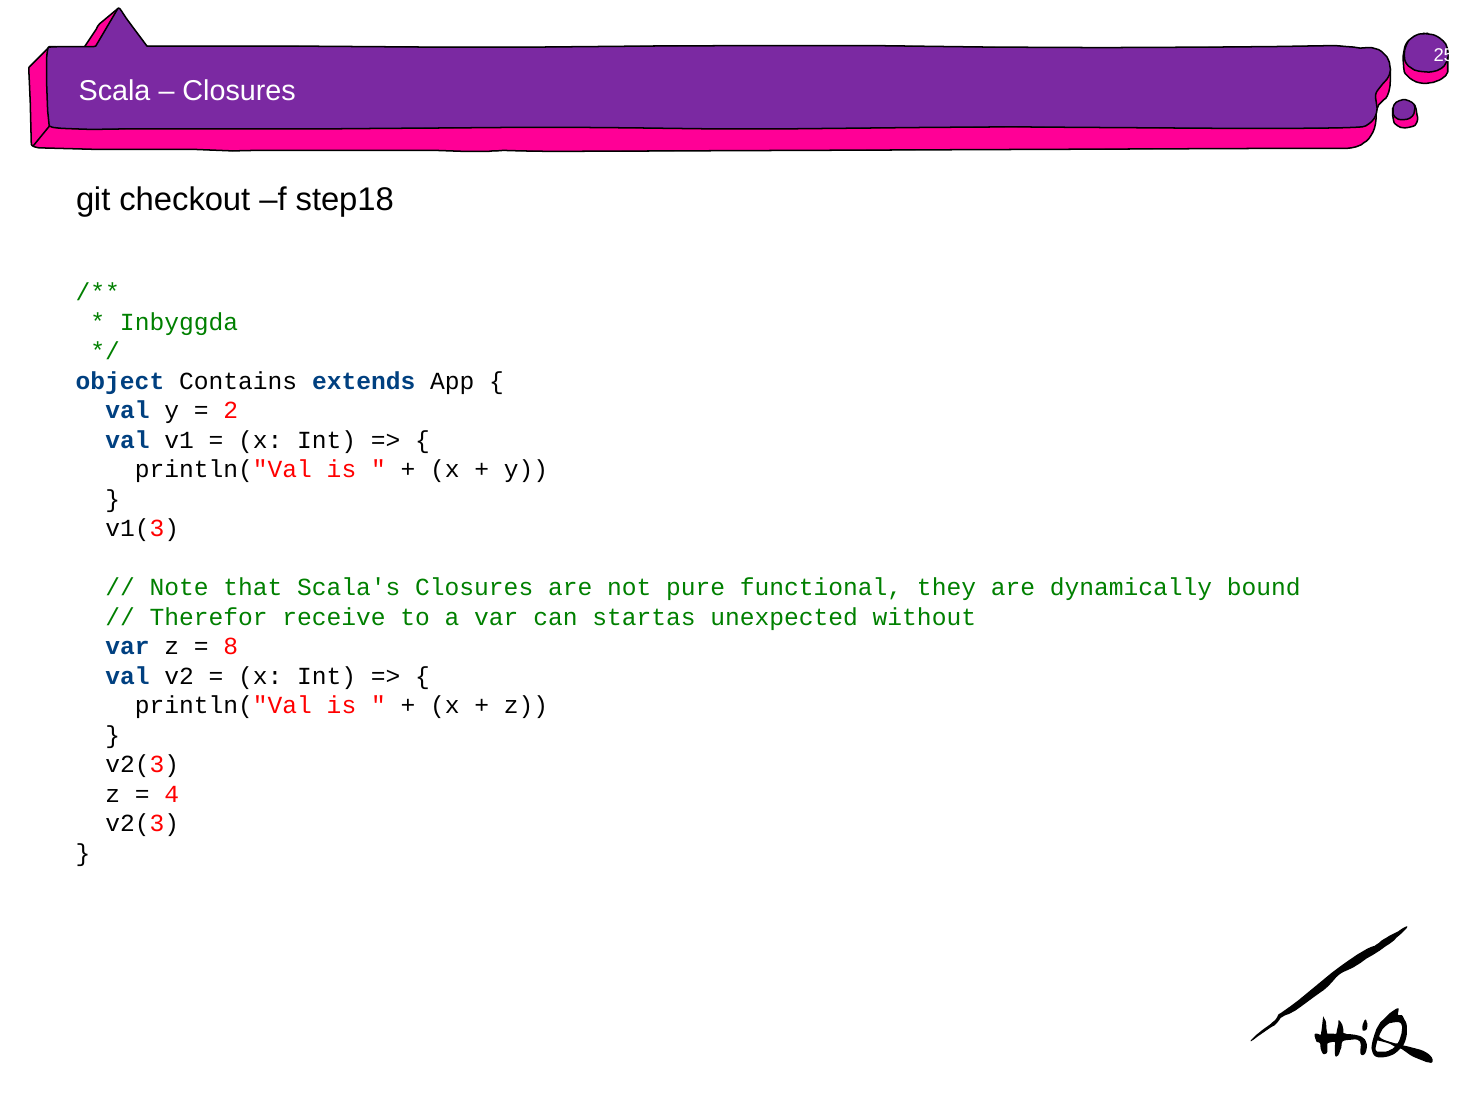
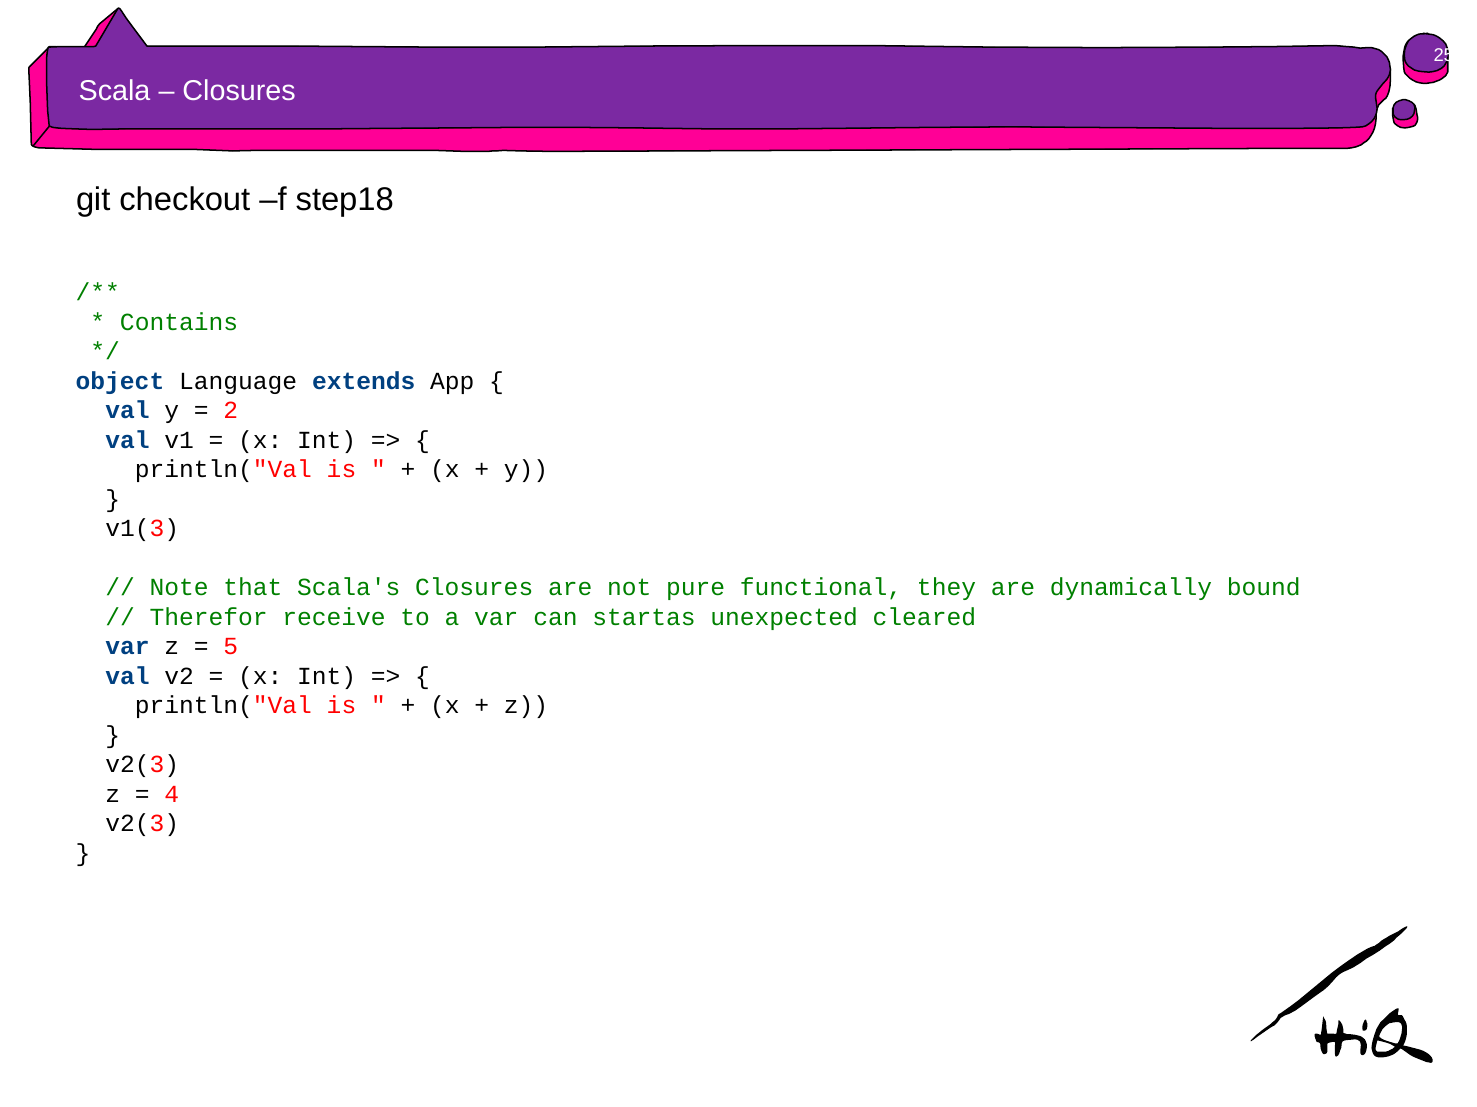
Inbyggda: Inbyggda -> Contains (179, 322)
Contains: Contains -> Language (238, 381)
without: without -> cleared (924, 618)
8: 8 -> 5 (231, 647)
